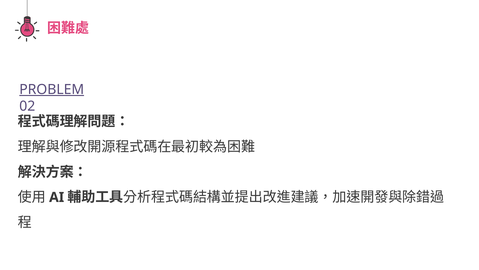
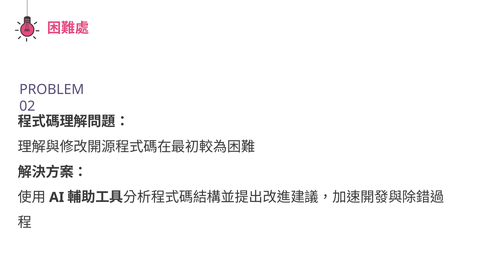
PROBLEM underline: present -> none (52, 89)
